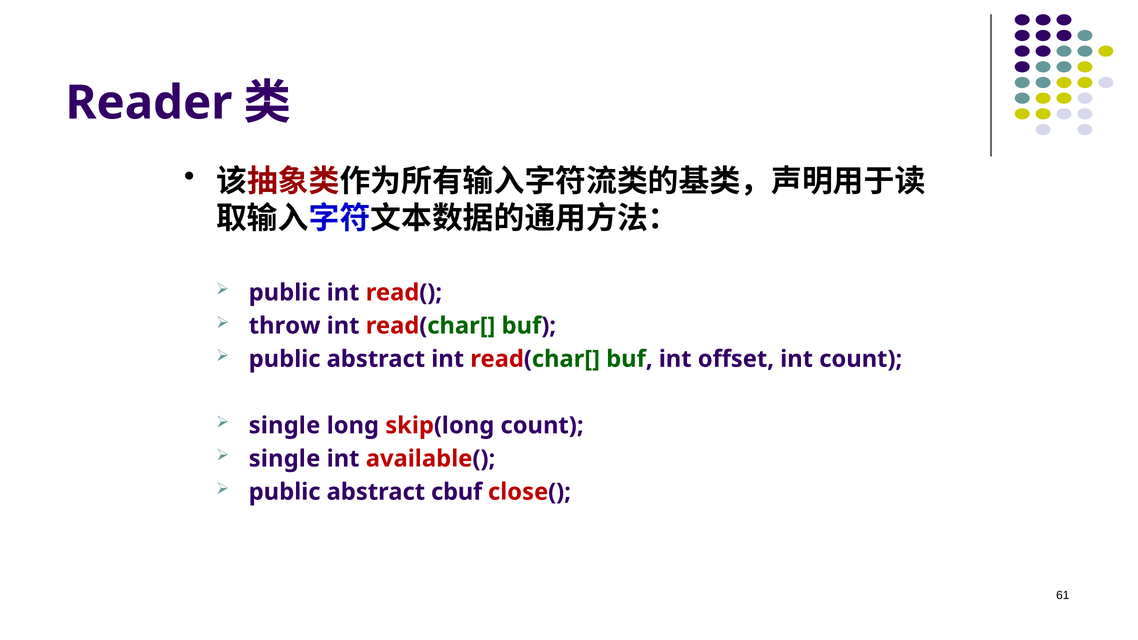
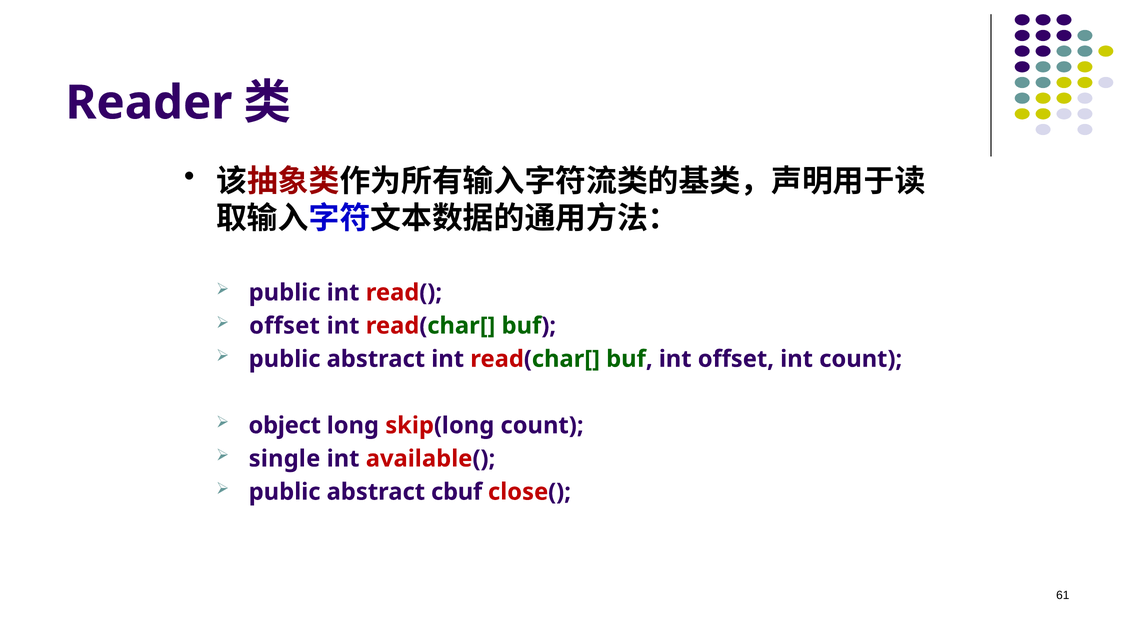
throw: throw -> offset (284, 326)
single: single -> object (285, 426)
